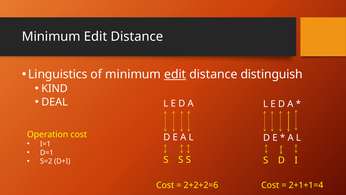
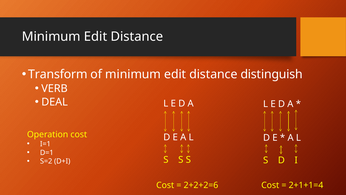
Linguistics: Linguistics -> Transform (58, 74)
edit underline: present -> none (175, 74)
KIND: KIND -> VERB (54, 88)
